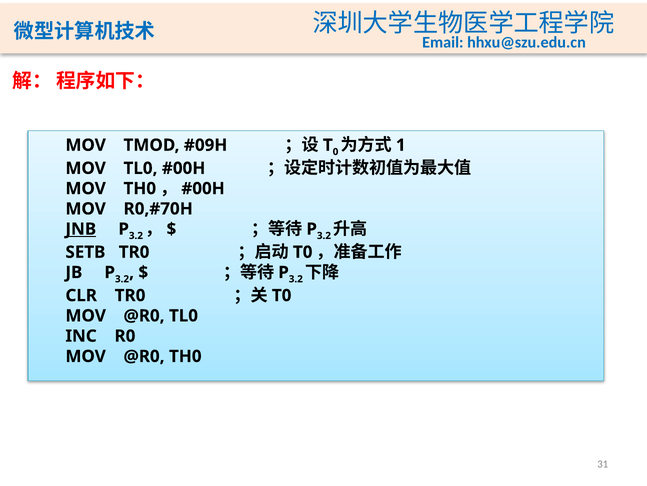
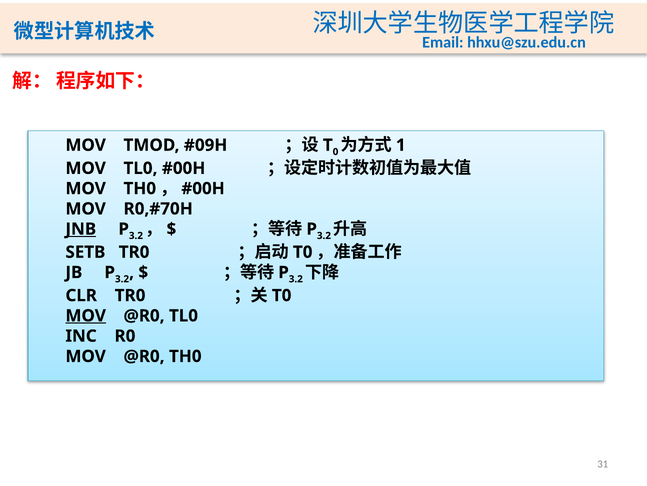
MOV underline: none -> present (86, 315)
